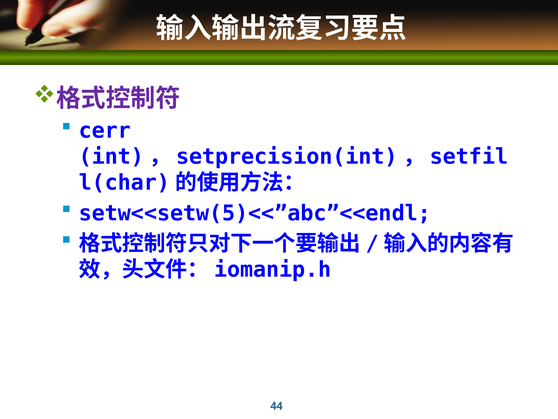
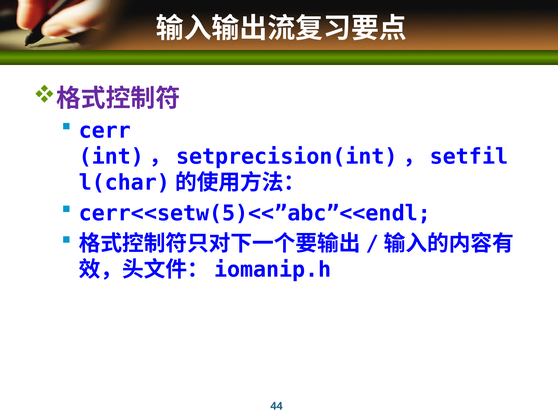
setw<<setw(5)<<”abc”<<endl: setw<<setw(5)<<”abc”<<endl -> cerr<<setw(5)<<”abc”<<endl (255, 213)
